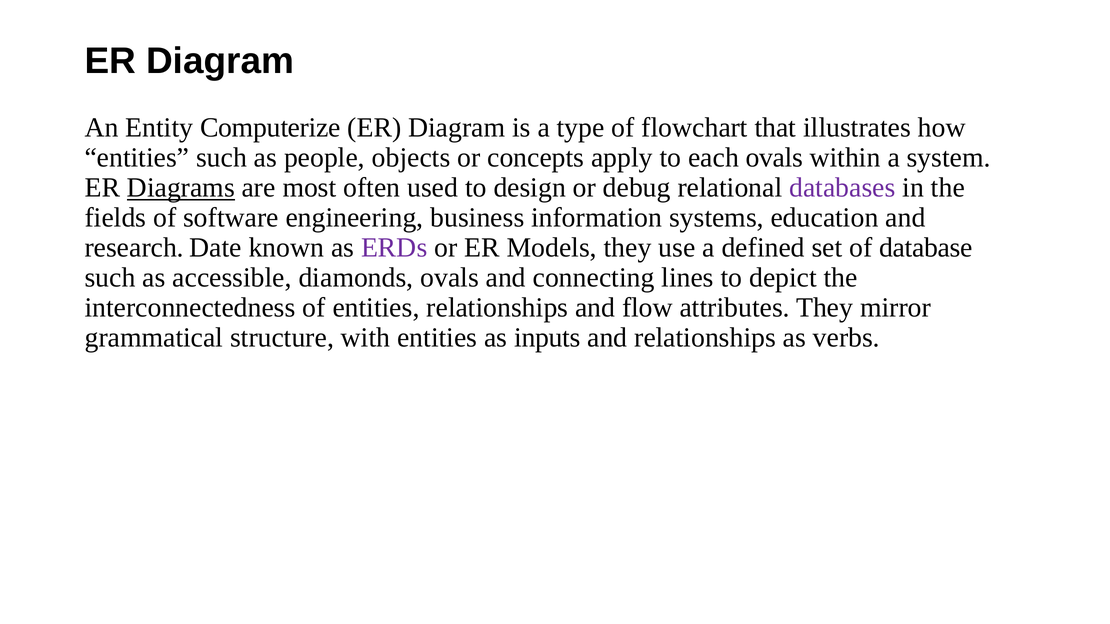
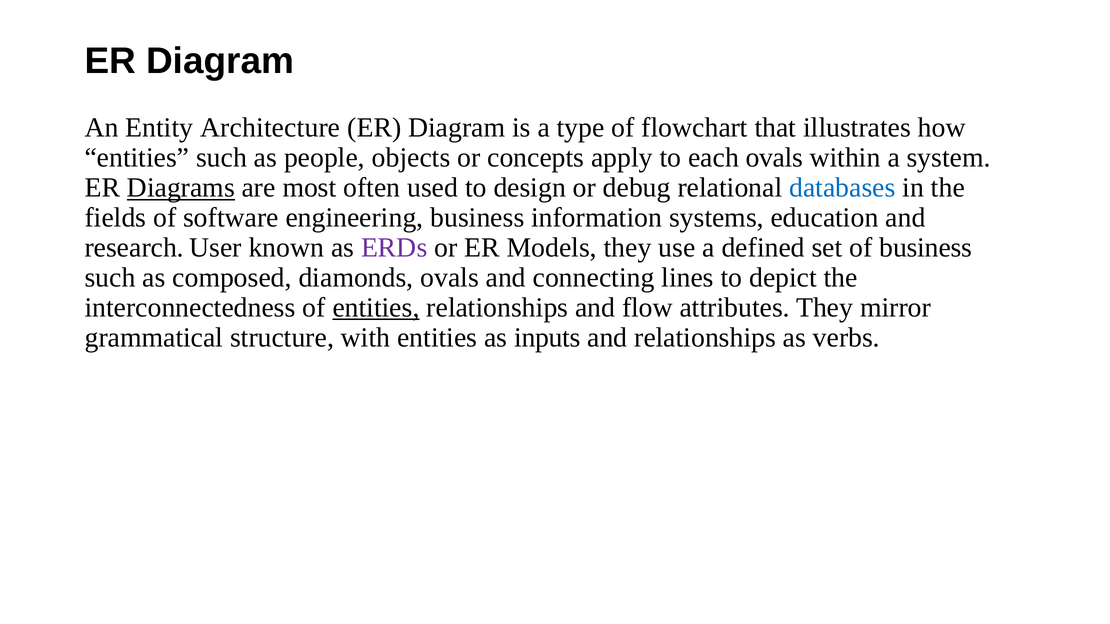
Computerize: Computerize -> Architecture (270, 128)
databases colour: purple -> blue (842, 188)
Date: Date -> User (215, 248)
of database: database -> business (926, 248)
accessible: accessible -> composed (232, 278)
entities underline: none -> present (376, 308)
